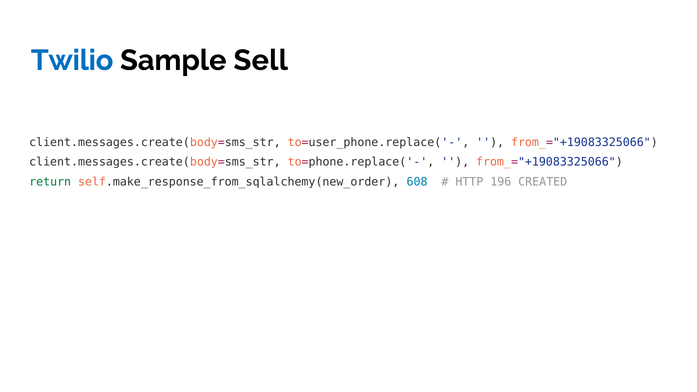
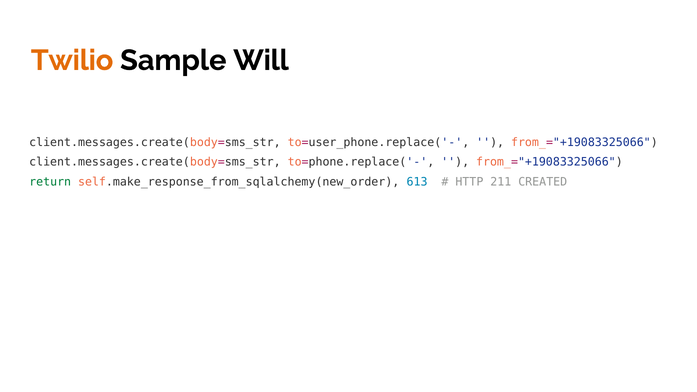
Twilio colour: blue -> orange (72, 60)
Sell: Sell -> Will (261, 60)
608: 608 -> 613 (417, 182)
196: 196 -> 211 (501, 182)
